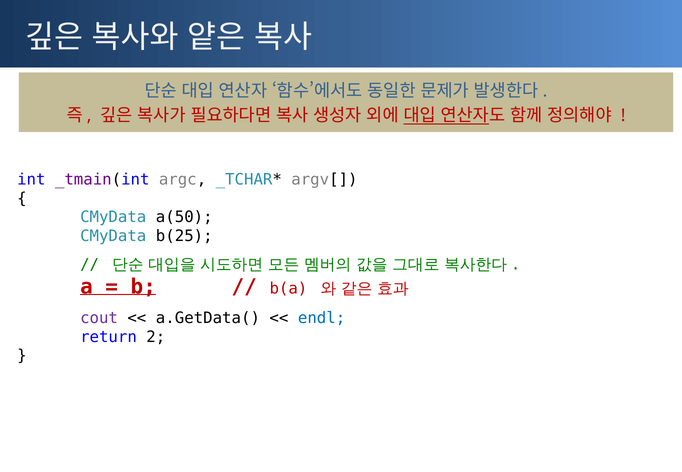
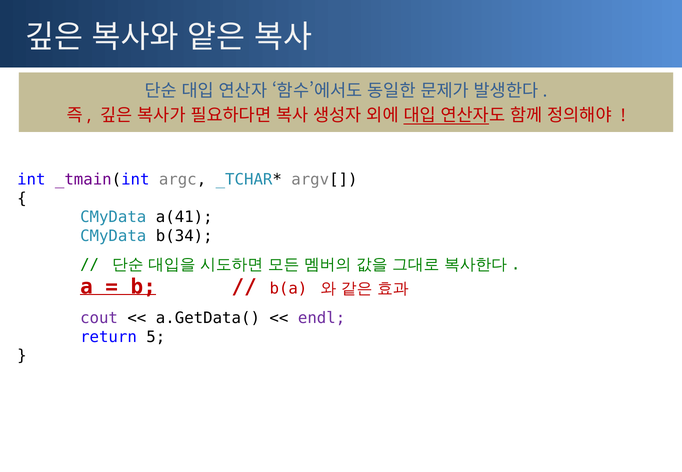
a(50: a(50 -> a(41 (184, 217)
b(25: b(25 -> b(34 (184, 236)
endl colour: blue -> purple (322, 318)
2: 2 -> 5 (156, 337)
